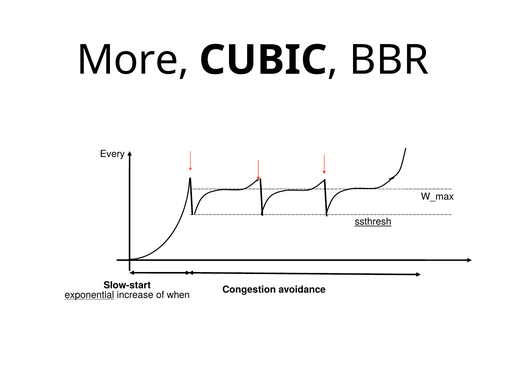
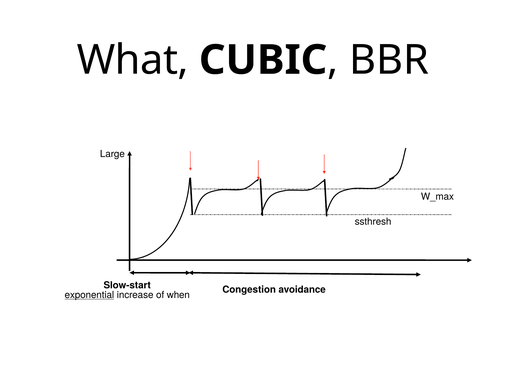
More: More -> What (133, 60)
Every: Every -> Large (112, 154)
ssthresh underline: present -> none (373, 222)
